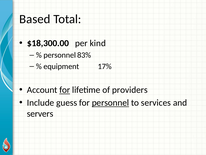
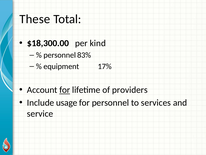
Based: Based -> These (35, 19)
guess: guess -> usage (67, 102)
personnel underline: present -> none (110, 102)
servers: servers -> service (40, 113)
